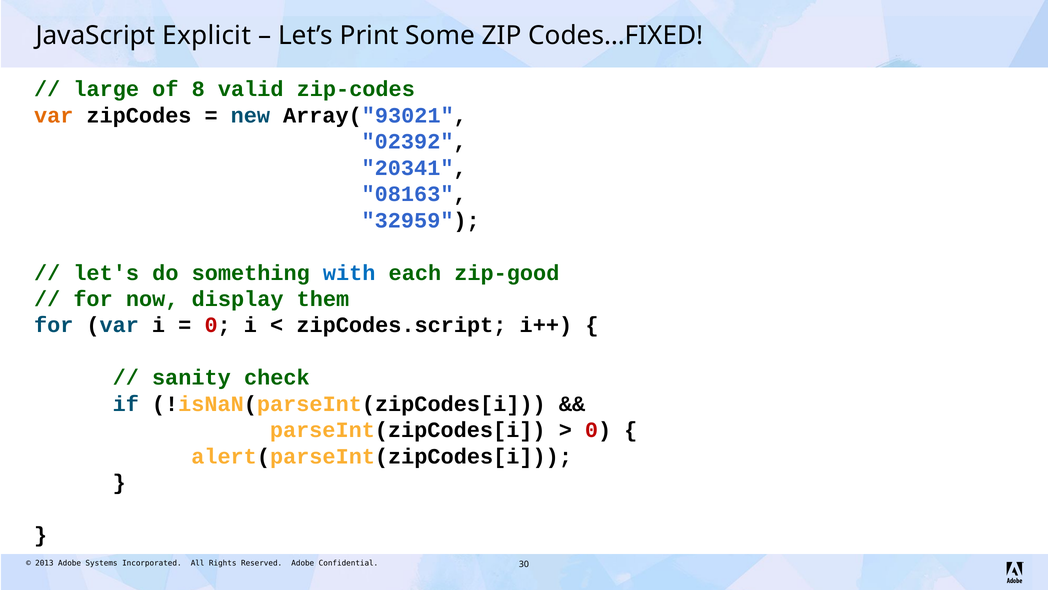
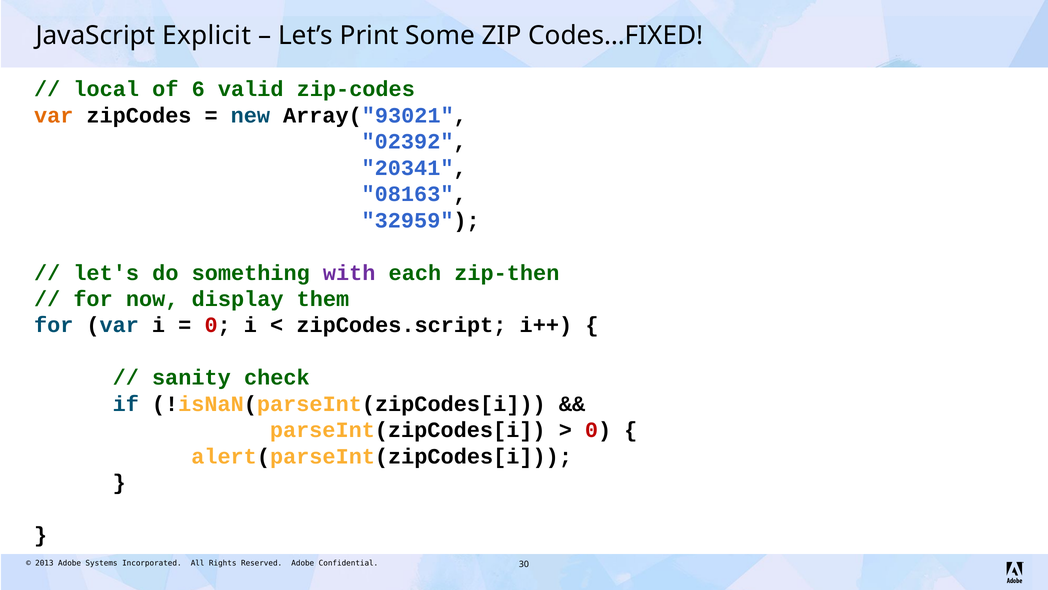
large: large -> local (106, 89)
8: 8 -> 6 (198, 89)
with colour: blue -> purple (349, 273)
zip-good: zip-good -> zip-then (507, 273)
